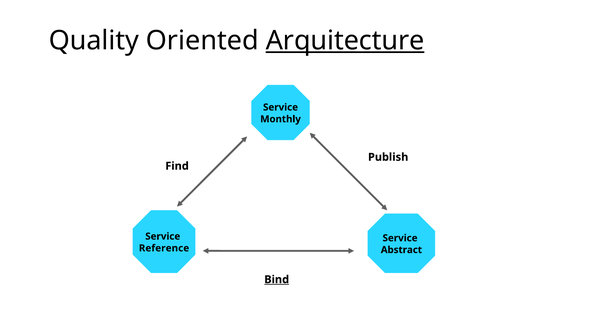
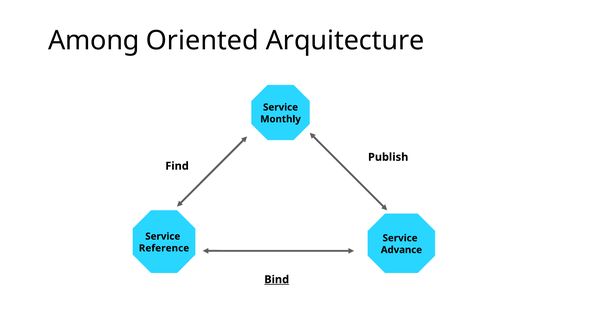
Quality: Quality -> Among (94, 40)
Arquitecture underline: present -> none (345, 40)
Abstract: Abstract -> Advance (401, 250)
